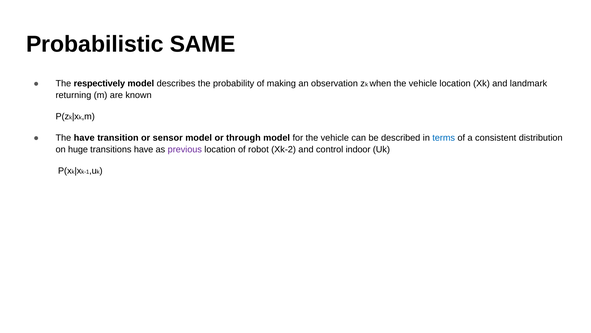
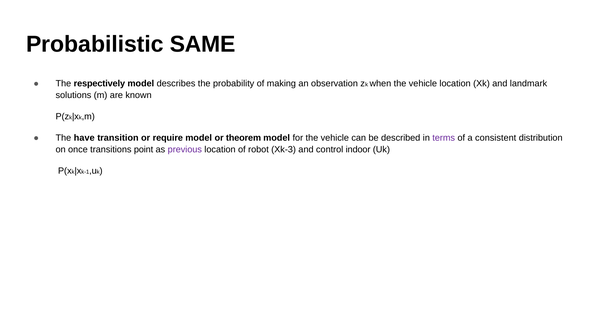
returning: returning -> solutions (73, 95)
sensor: sensor -> require (168, 138)
through: through -> theorem (244, 138)
terms colour: blue -> purple (444, 138)
huge: huge -> once (78, 149)
transitions have: have -> point (144, 149)
Xk-2: Xk-2 -> Xk-3 (284, 149)
